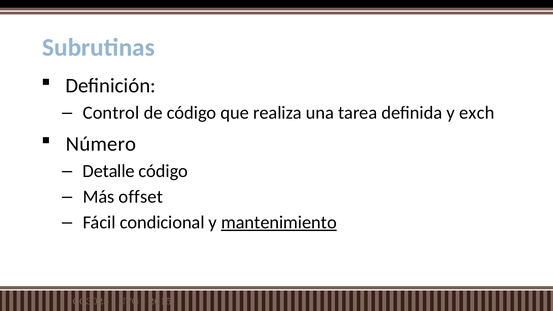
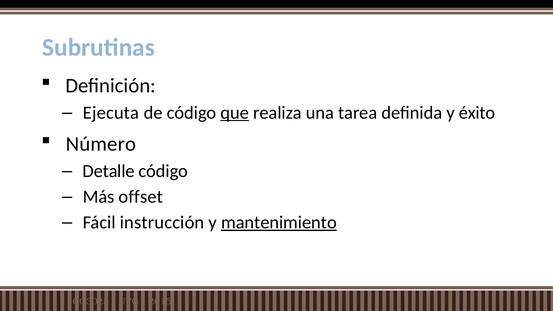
Control: Control -> Ejecuta (111, 113)
que underline: none -> present (235, 113)
exch: exch -> éxito (477, 113)
condicional: condicional -> instrucción (162, 223)
